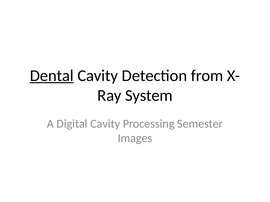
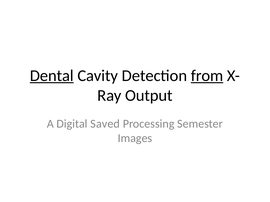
from underline: none -> present (207, 76)
System: System -> Output (149, 96)
Digital Cavity: Cavity -> Saved (105, 124)
